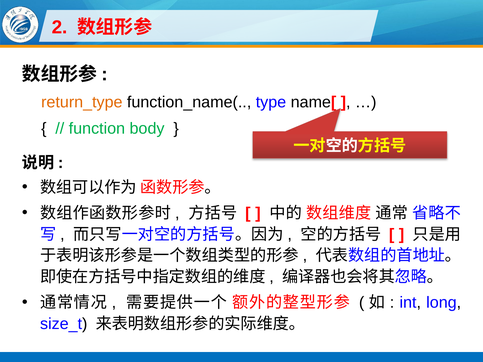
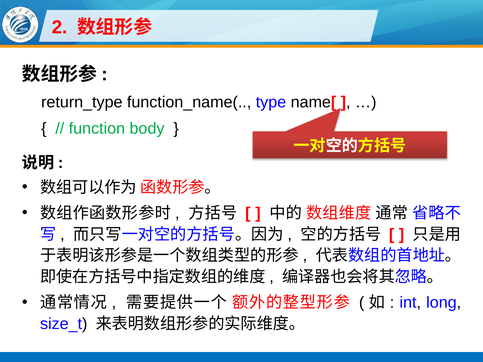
return_type colour: orange -> black (82, 102)
